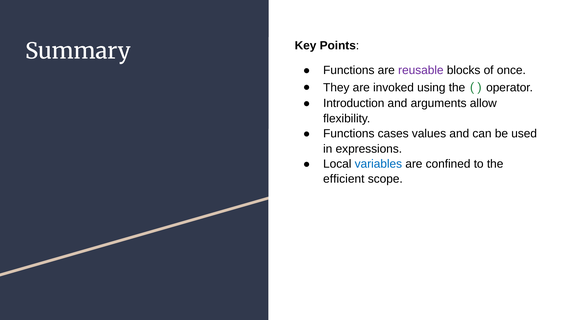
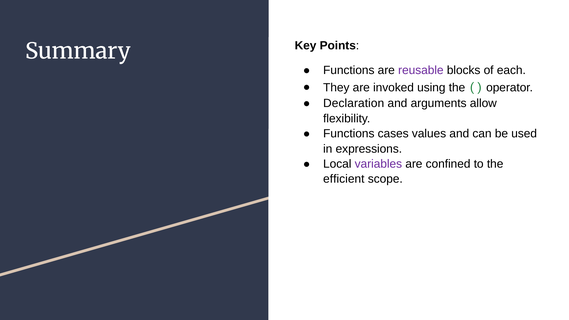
once: once -> each (511, 70)
Introduction: Introduction -> Declaration (354, 103)
variables colour: blue -> purple (378, 164)
